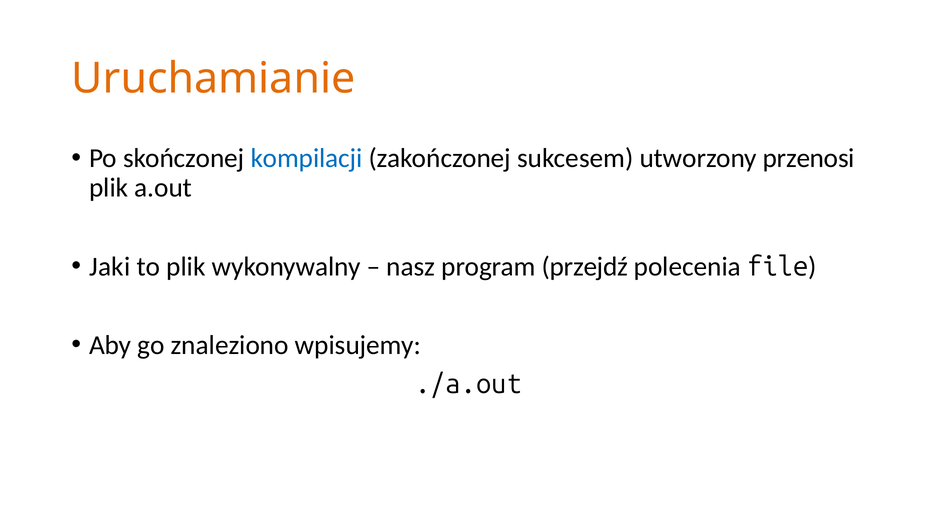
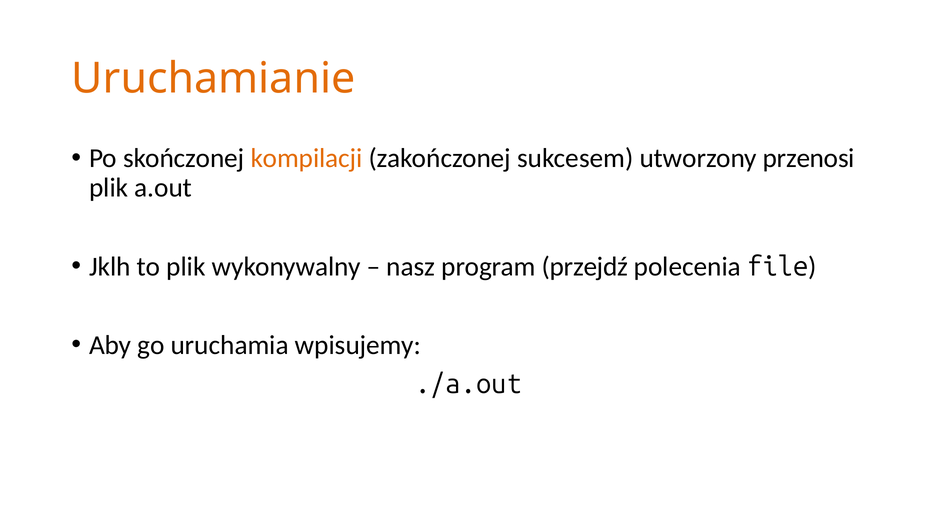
kompilacji colour: blue -> orange (307, 158)
Jaki: Jaki -> Jklh (110, 267)
znaleziono: znaleziono -> uruchamia (230, 345)
